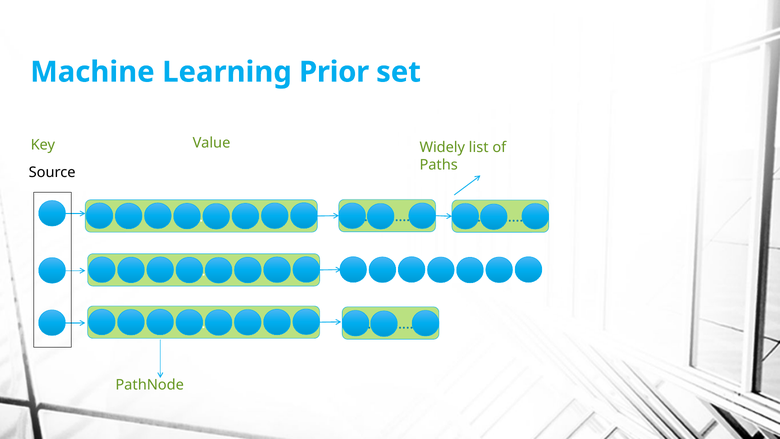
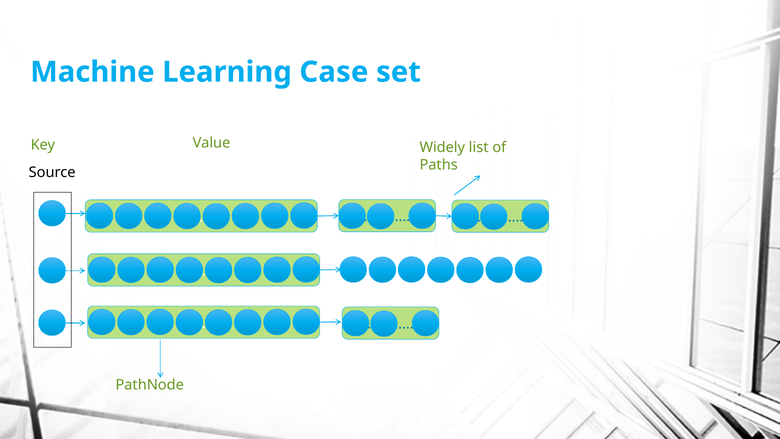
Prior: Prior -> Case (334, 72)
